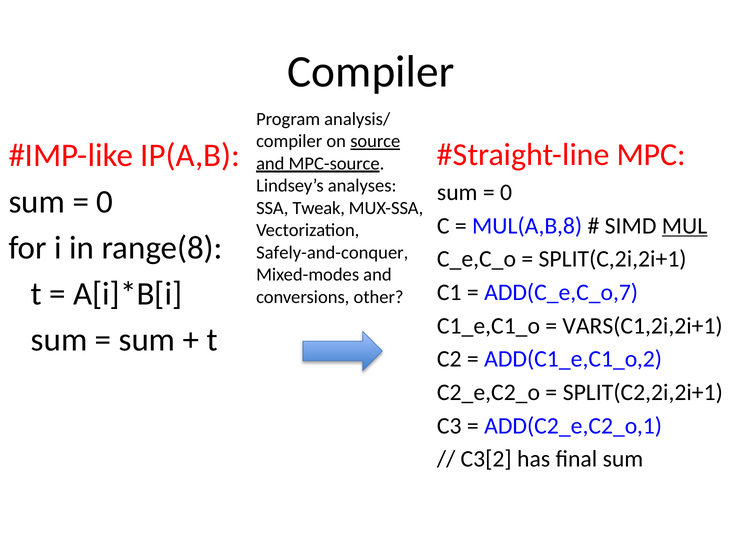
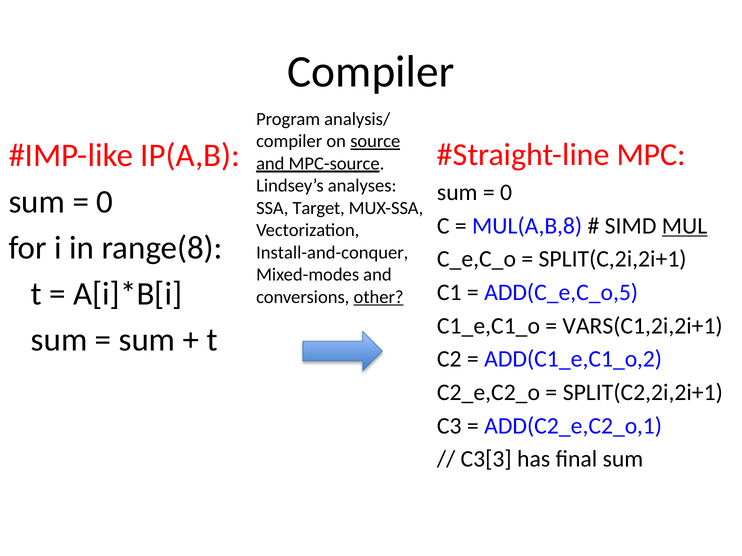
Tweak: Tweak -> Target (319, 208)
Safely-and-conquer: Safely-and-conquer -> Install-and-conquer (332, 253)
ADD(C_e,C_o,7: ADD(C_e,C_o,7 -> ADD(C_e,C_o,5 (561, 293)
other underline: none -> present (379, 297)
C3[2: C3[2 -> C3[3 (486, 460)
